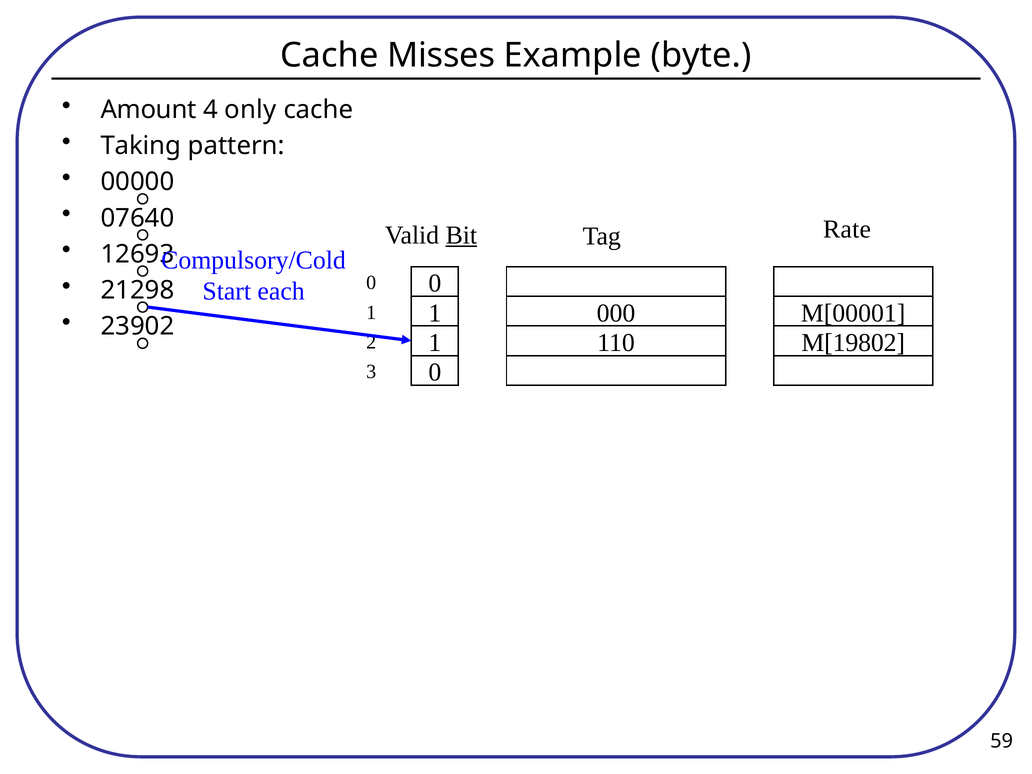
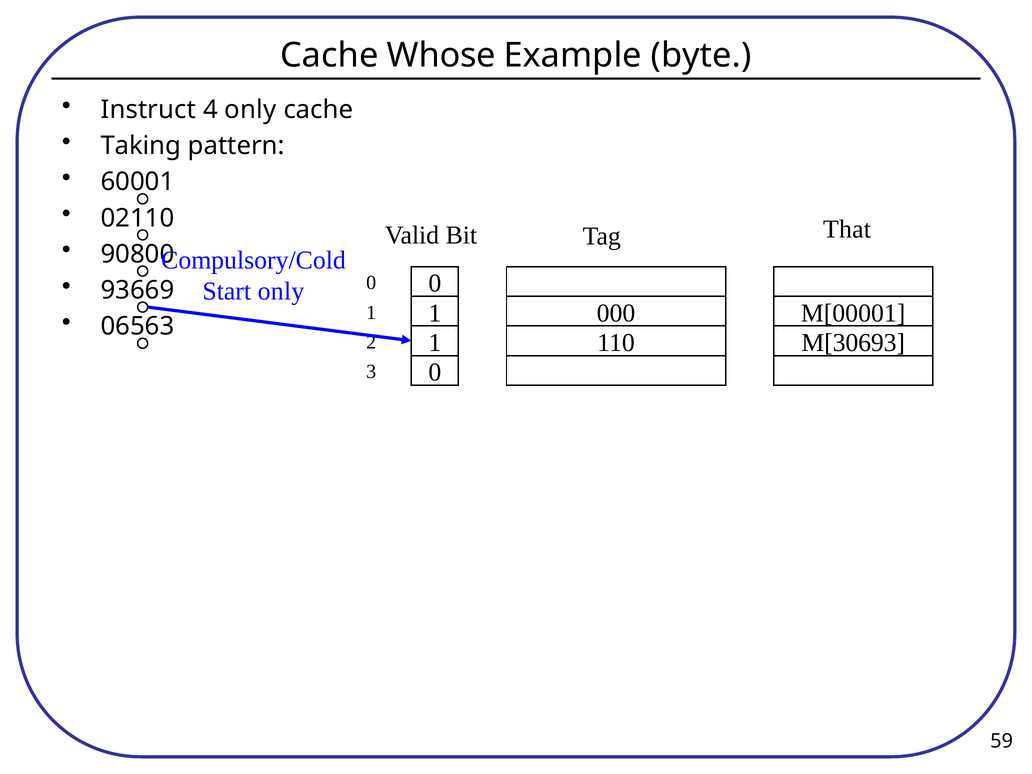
Misses: Misses -> Whose (441, 55)
Amount: Amount -> Instruct (148, 110)
00000: 00000 -> 60001 (137, 182)
07640: 07640 -> 02110 (137, 218)
Bit underline: present -> none (461, 235)
Rate: Rate -> That (847, 229)
12693: 12693 -> 90800 (137, 254)
21298: 21298 -> 93669 (137, 290)
Start each: each -> only (281, 291)
23902: 23902 -> 06563 (137, 326)
M[19802: M[19802 -> M[30693 (853, 343)
